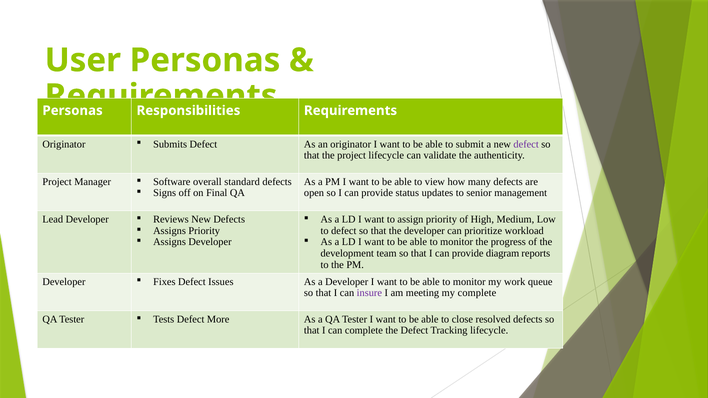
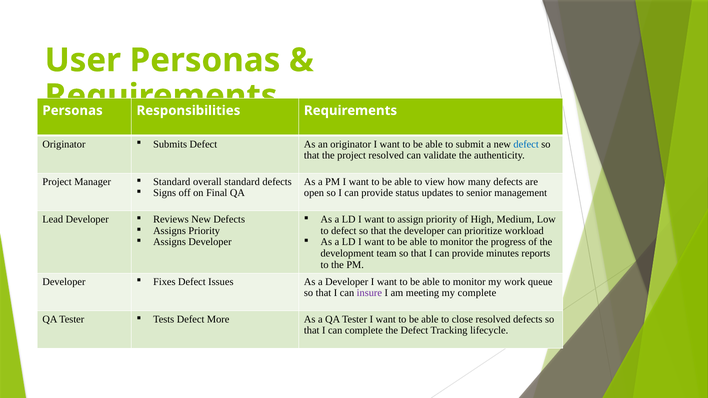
defect colour: purple -> blue (526, 144)
project lifecycle: lifecycle -> resolved (386, 156)
Software: Software -> Standard (172, 182)
diagram: diagram -> minutes (503, 254)
